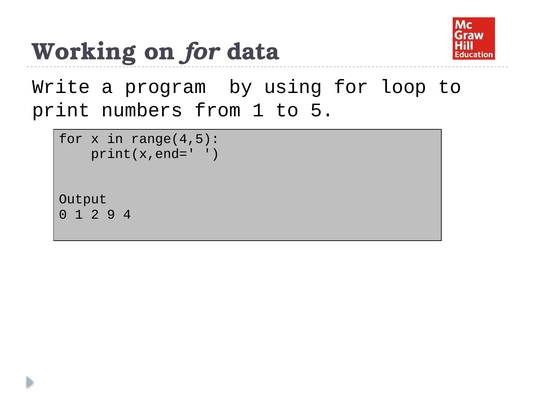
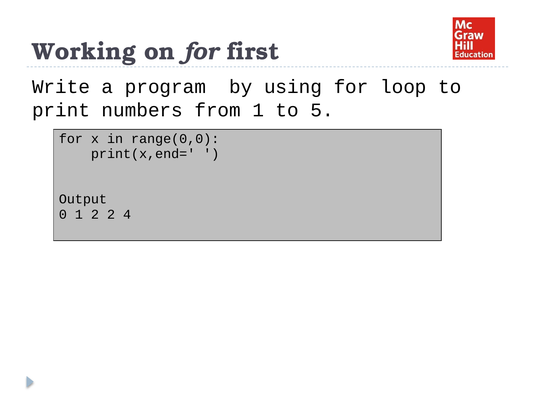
data: data -> first (253, 52)
range(4,5: range(4,5 -> range(0,0 (175, 139)
2 9: 9 -> 2 (111, 215)
